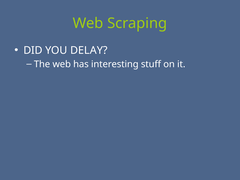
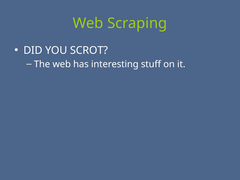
DELAY: DELAY -> SCROT (89, 50)
